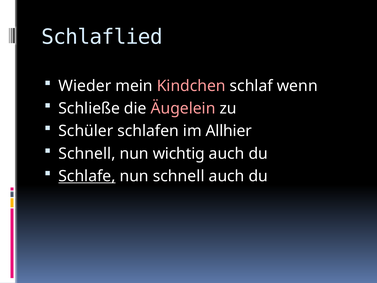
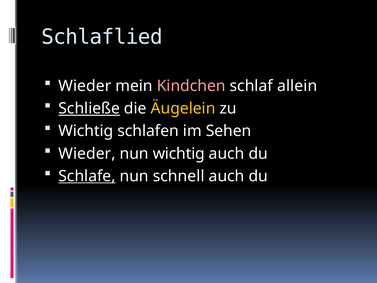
wenn: wenn -> allein (297, 86)
Schließe underline: none -> present (89, 108)
Äugelein colour: pink -> yellow (183, 108)
Schüler: Schüler -> Wichtig (86, 131)
Allhier: Allhier -> Sehen (229, 131)
Schnell: Schnell -> Wieder (87, 153)
